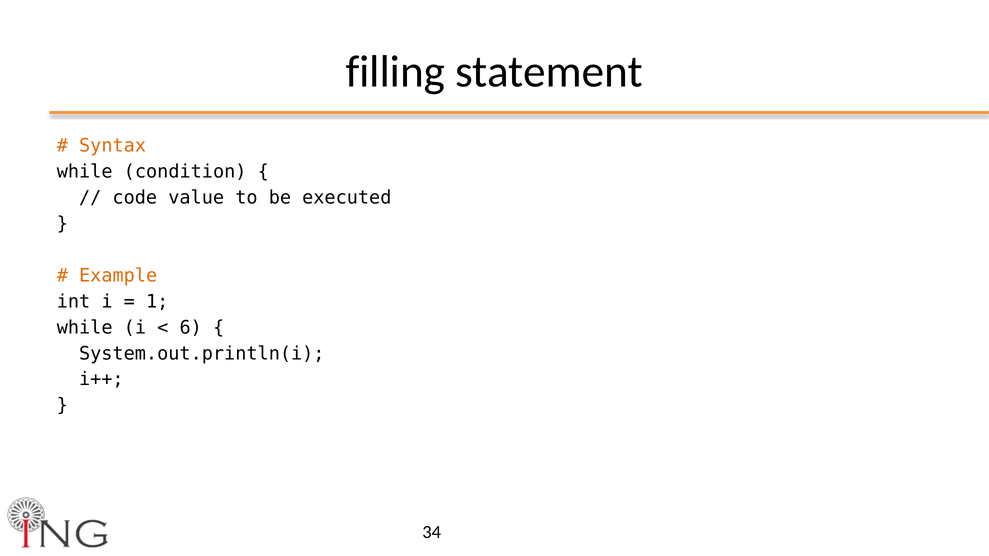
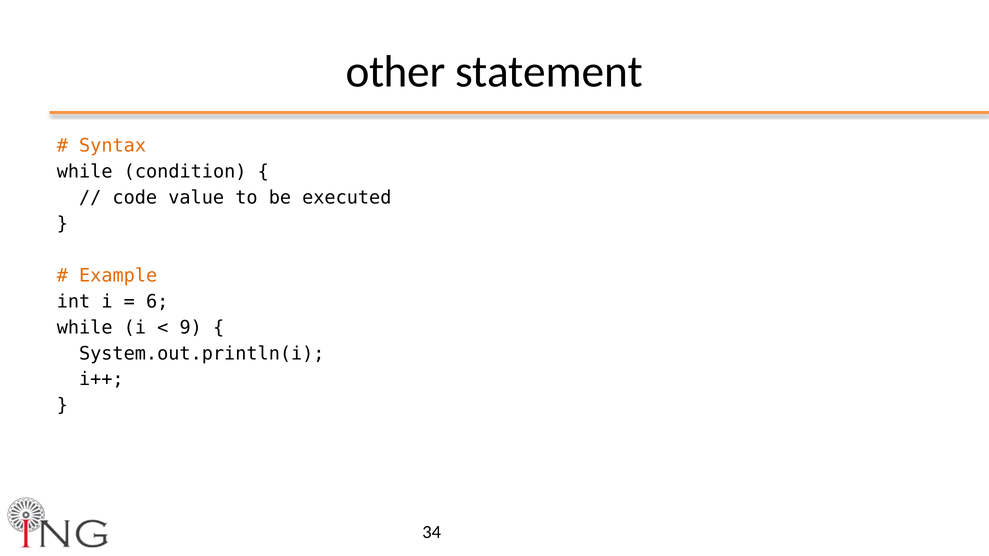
filling: filling -> other (395, 72)
1: 1 -> 6 (157, 302)
6: 6 -> 9 (191, 328)
